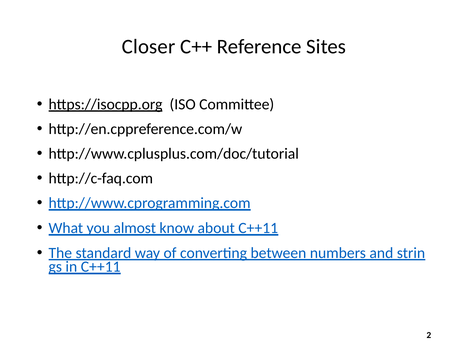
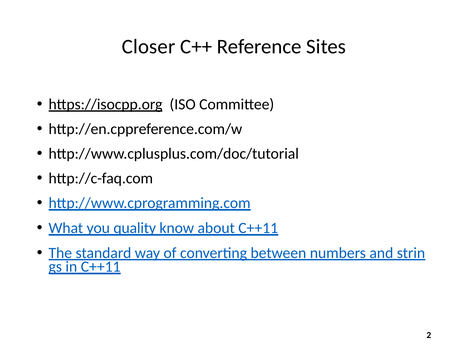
almost: almost -> quality (135, 228)
